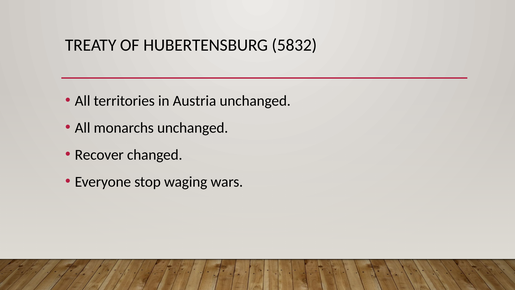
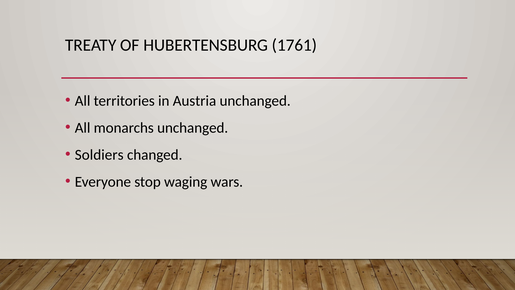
5832: 5832 -> 1761 (295, 45)
Recover: Recover -> Soldiers (99, 155)
